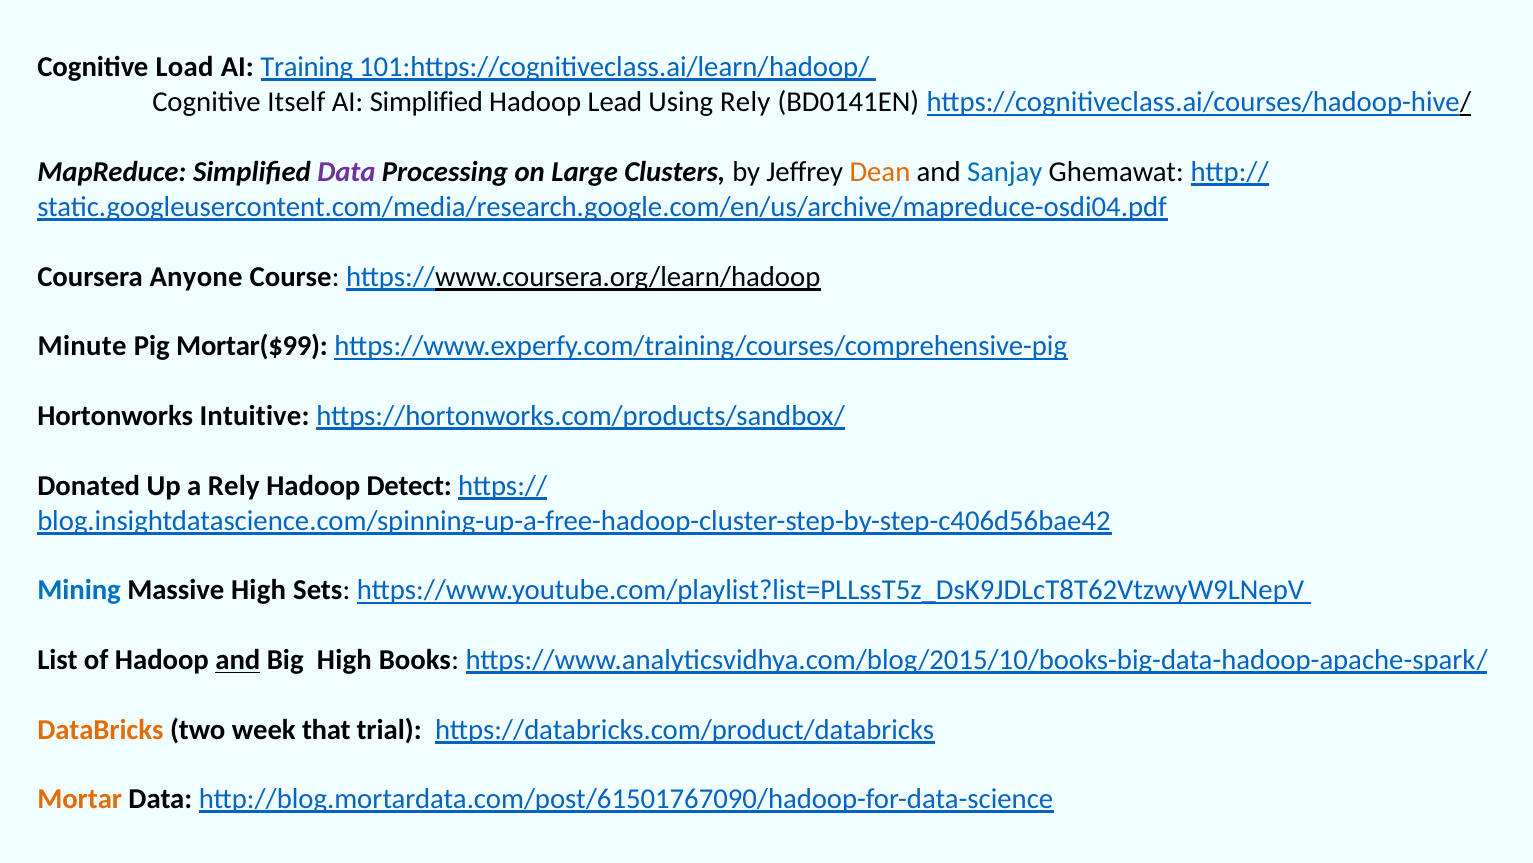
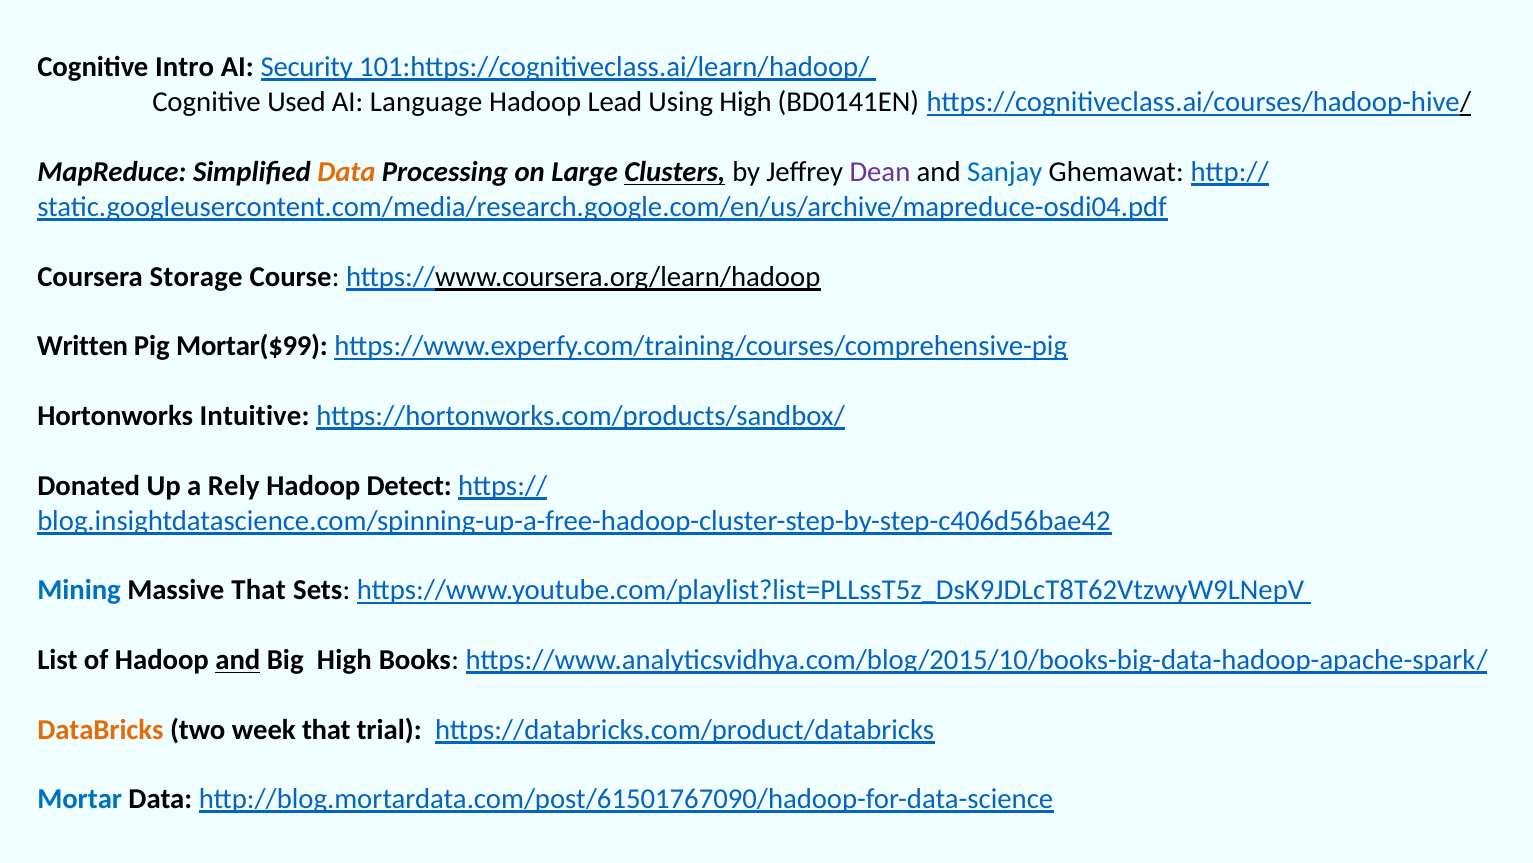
Load: Load -> Intro (185, 67)
Training: Training -> Security (307, 67)
Itself: Itself -> Used (296, 102)
AI Simplified: Simplified -> Language (426, 102)
Using Rely: Rely -> High (746, 102)
Data colour: purple -> orange (346, 172)
Clusters underline: none -> present (675, 172)
Dean colour: orange -> purple (880, 172)
Anyone: Anyone -> Storage (196, 277)
Minute: Minute -> Written (82, 346)
Massive High: High -> That (259, 590)
Mortar colour: orange -> blue (80, 799)
